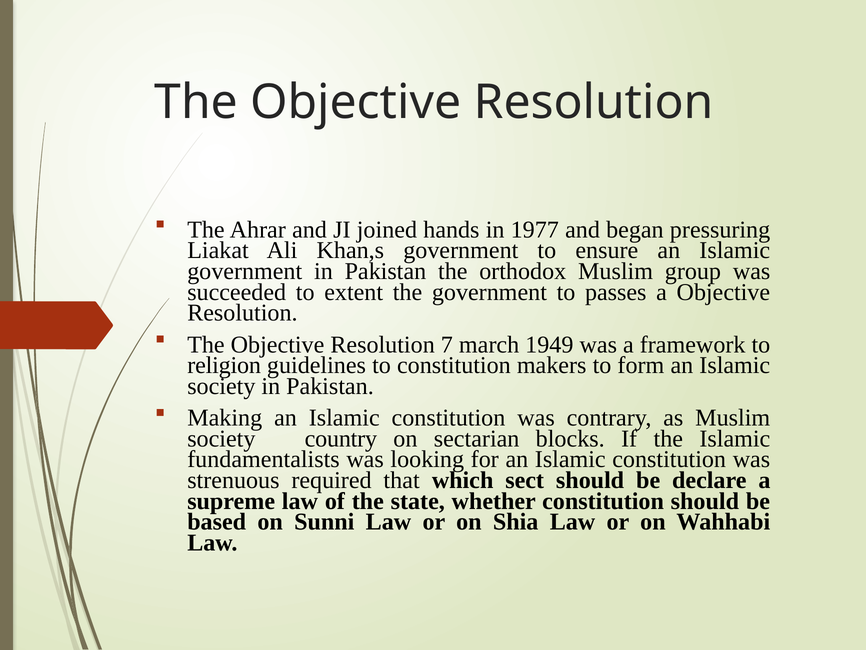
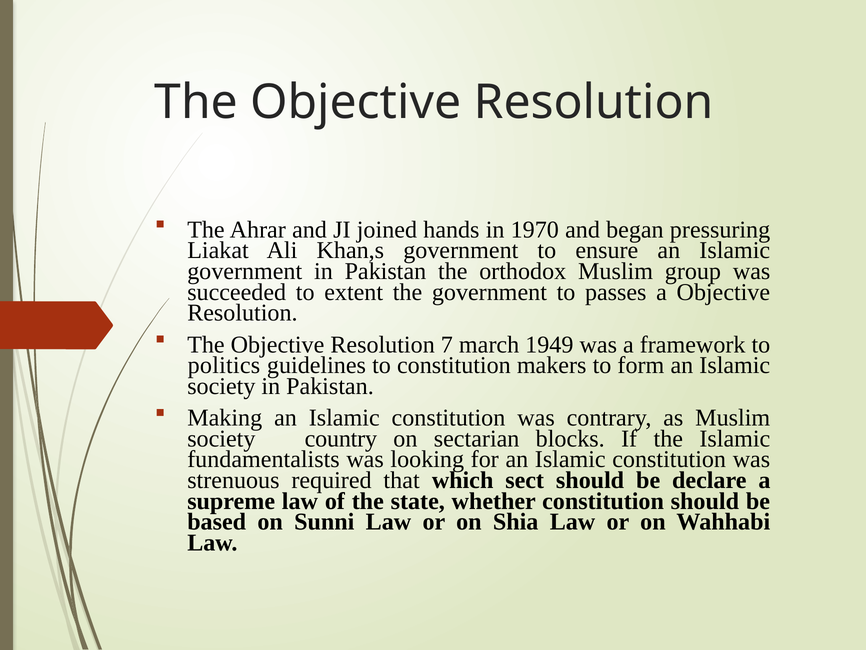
1977: 1977 -> 1970 (535, 230)
religion: religion -> politics (224, 365)
